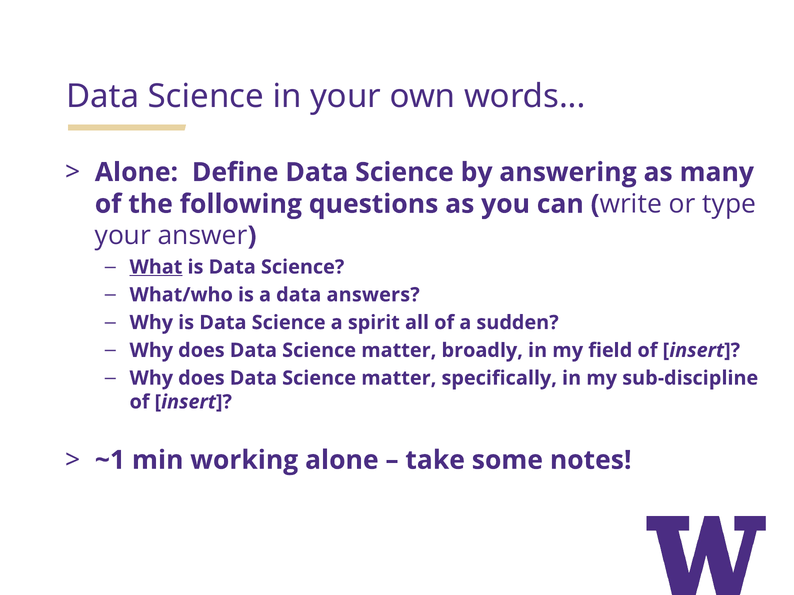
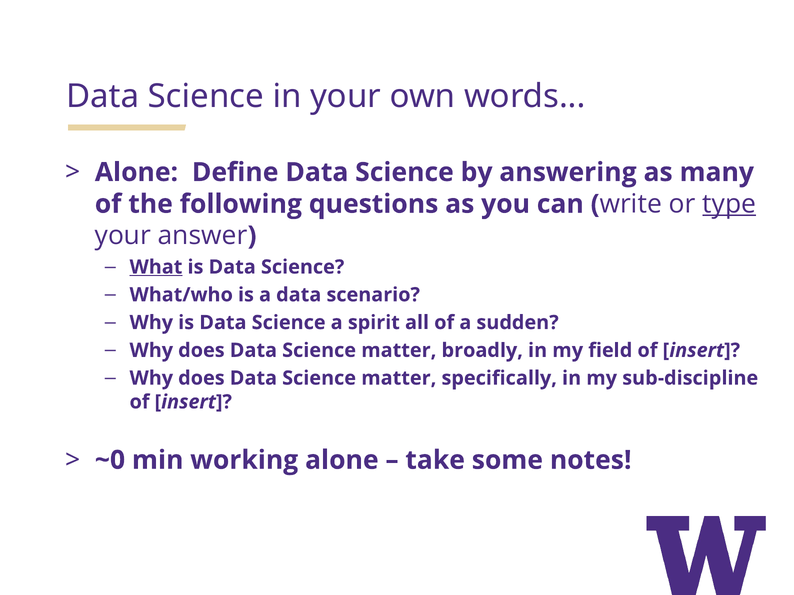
type underline: none -> present (729, 204)
answers: answers -> scenario (373, 295)
~1: ~1 -> ~0 (110, 460)
